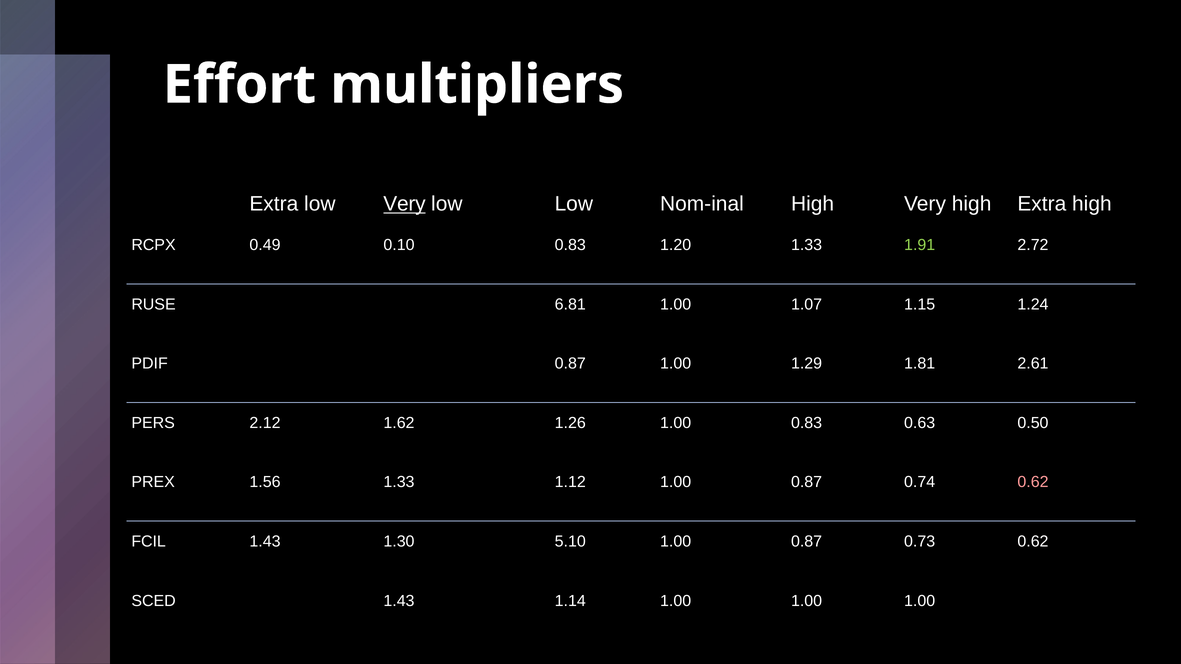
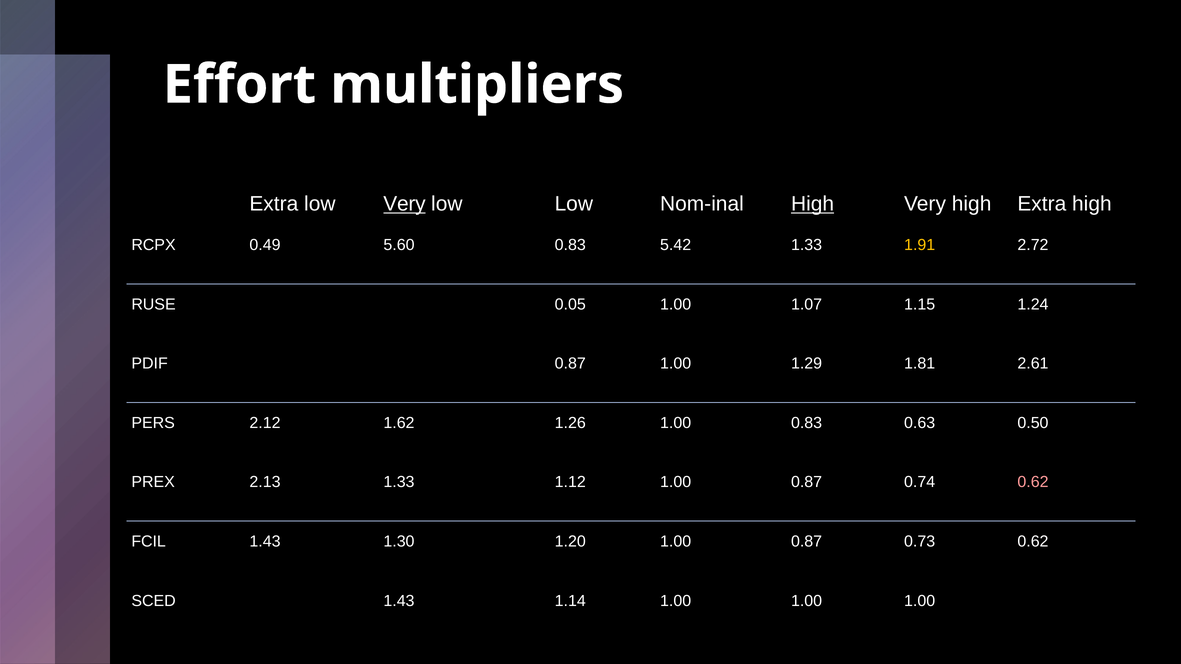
High underline: none -> present (813, 204)
0.10: 0.10 -> 5.60 (399, 245)
1.20: 1.20 -> 5.42 (676, 245)
1.91 colour: light green -> yellow (920, 245)
6.81: 6.81 -> 0.05 (570, 304)
1.56: 1.56 -> 2.13 (265, 482)
5.10: 5.10 -> 1.20 (570, 542)
